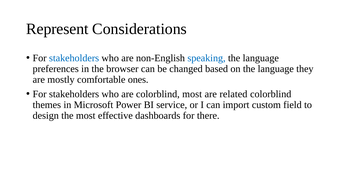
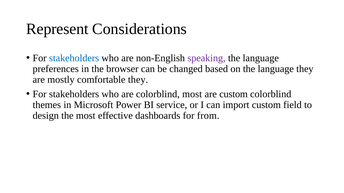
speaking colour: blue -> purple (206, 58)
comfortable ones: ones -> they (138, 80)
are related: related -> custom (234, 94)
there: there -> from (208, 116)
